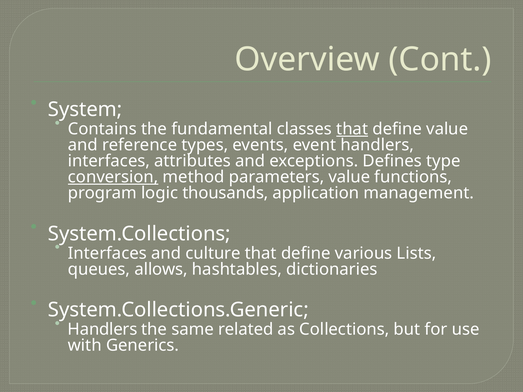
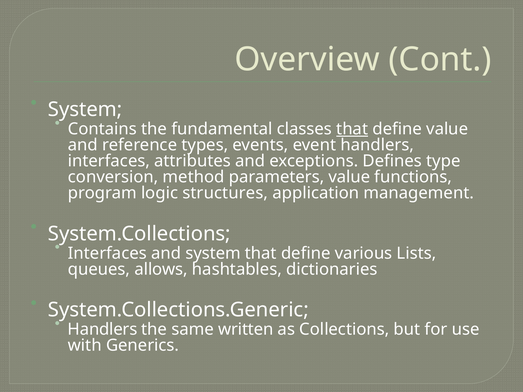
conversion underline: present -> none (113, 177)
thousands: thousands -> structures (225, 193)
and culture: culture -> system (213, 253)
related: related -> written (246, 330)
